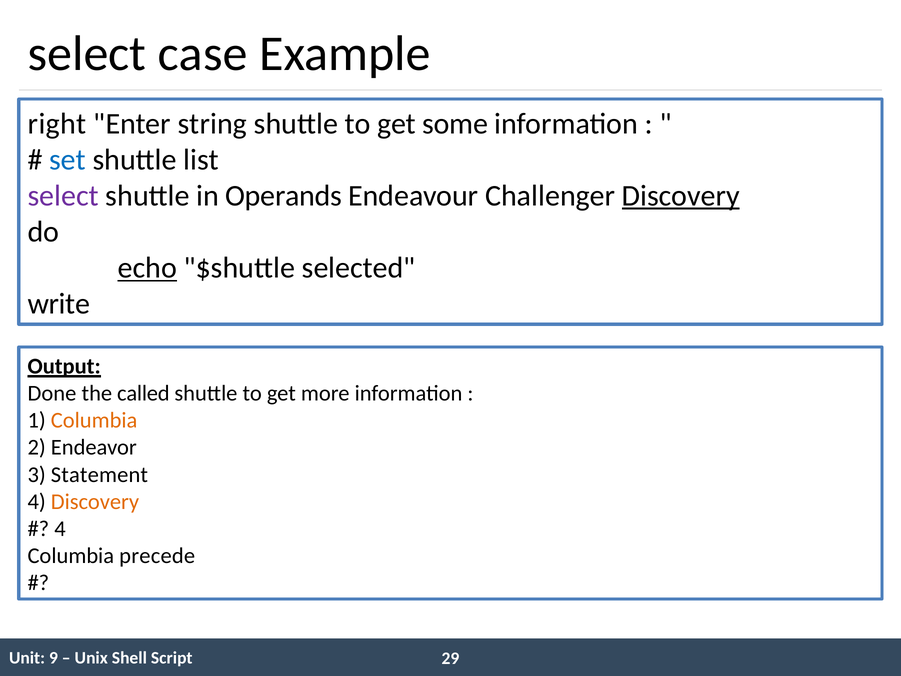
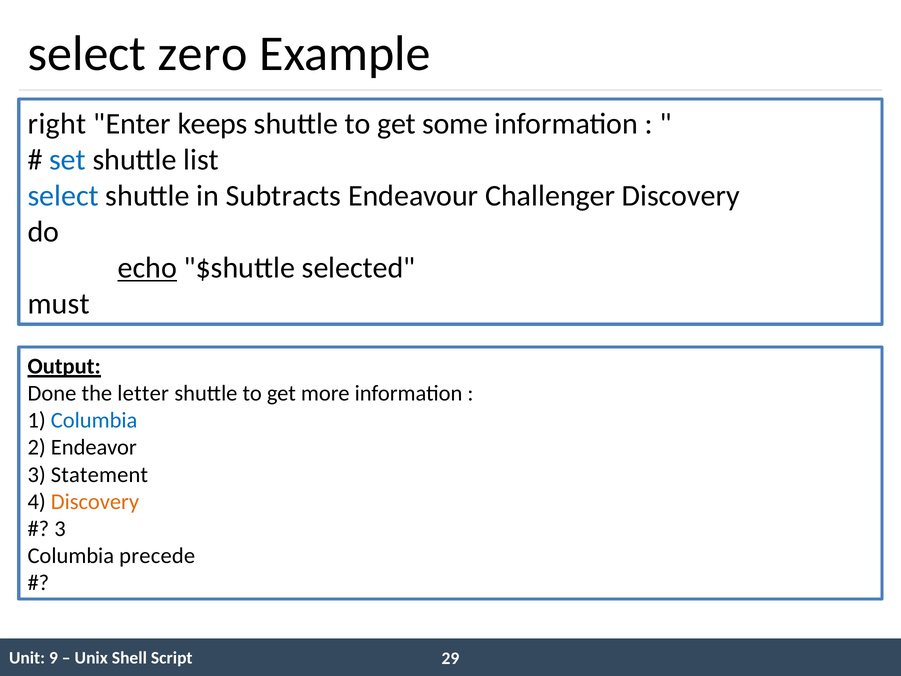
case: case -> zero (202, 54)
string: string -> keeps (213, 124)
select colour: purple -> blue (63, 196)
Operands: Operands -> Subtracts (284, 196)
Discovery underline: present -> none (681, 196)
write: write -> must (59, 304)
called: called -> letter (143, 393)
Columbia colour: orange -> blue (94, 420)
4: 4 -> 3 (60, 528)
